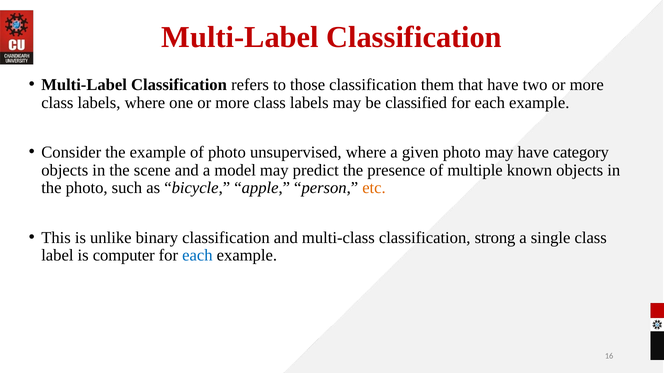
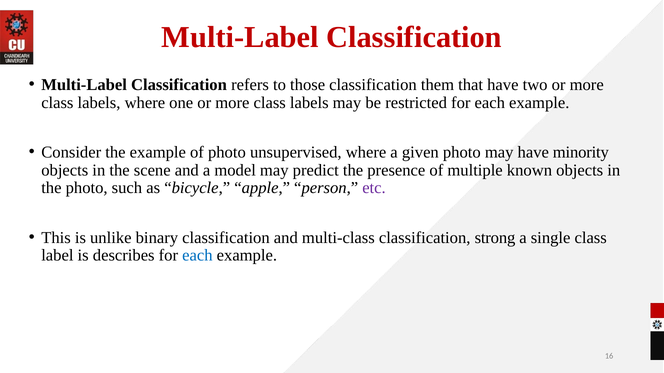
classified: classified -> restricted (416, 103)
category: category -> minority (581, 152)
etc colour: orange -> purple (374, 188)
computer: computer -> describes (124, 256)
